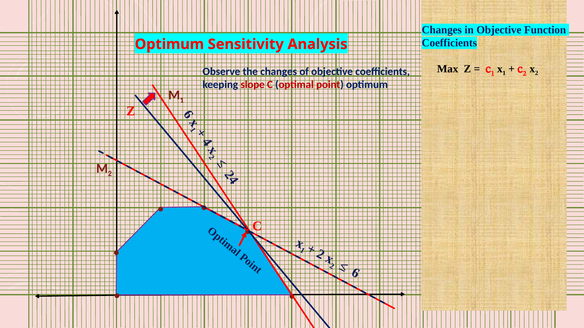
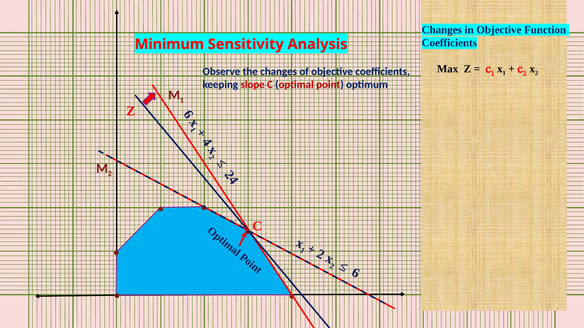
Optimum: Optimum -> Minimum (169, 44)
